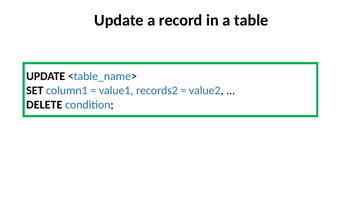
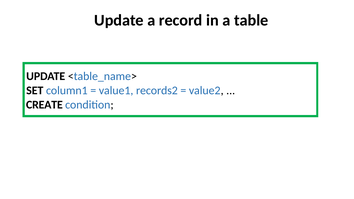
DELETE: DELETE -> CREATE (44, 105)
